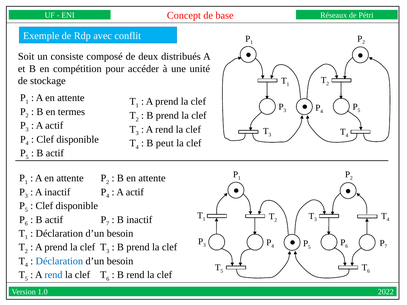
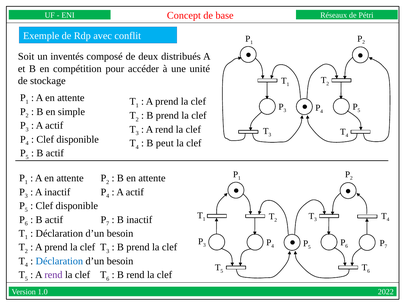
consiste: consiste -> inventés (67, 57)
termes: termes -> simple (71, 112)
rend colour: blue -> purple (53, 275)
